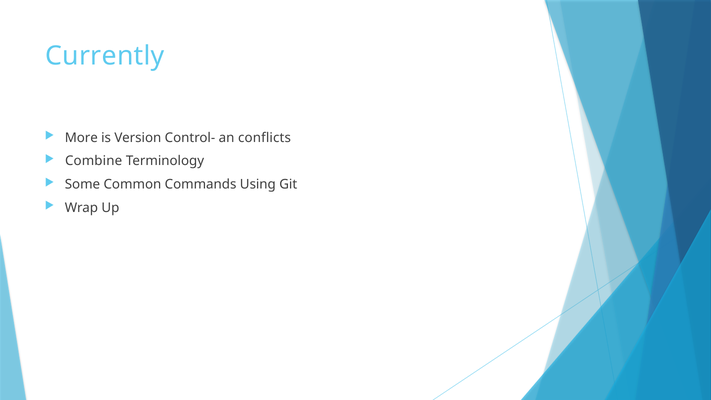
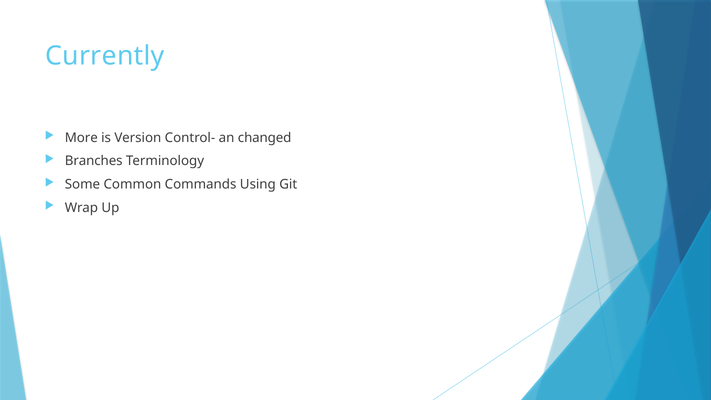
conflicts: conflicts -> changed (265, 138)
Combine: Combine -> Branches (94, 161)
